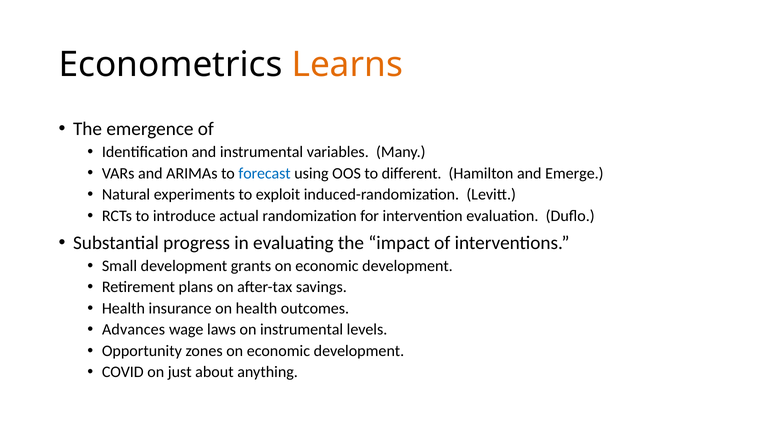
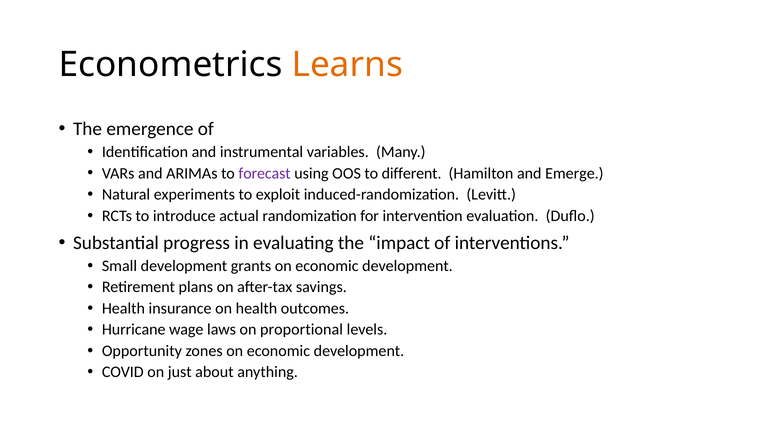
forecast colour: blue -> purple (265, 173)
Advances: Advances -> Hurricane (134, 330)
on instrumental: instrumental -> proportional (302, 330)
